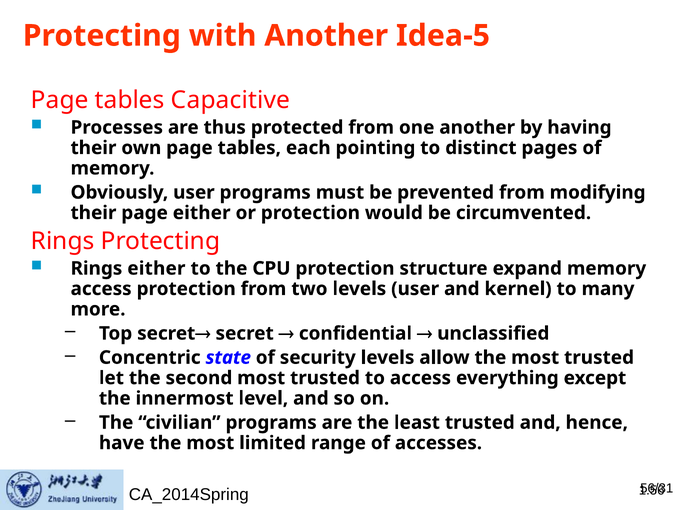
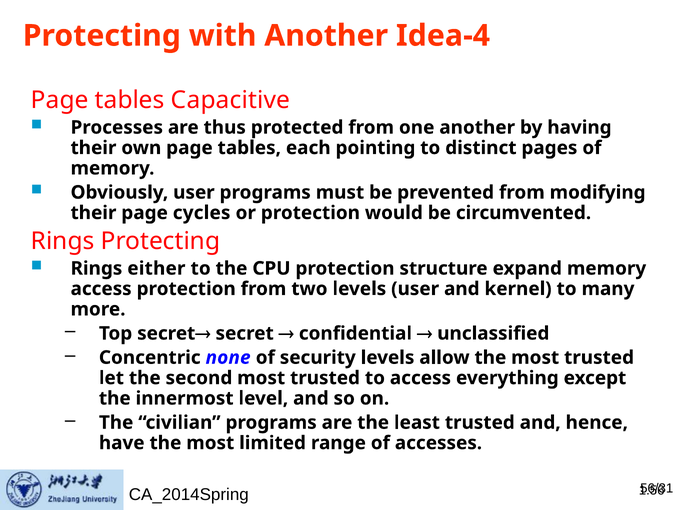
Idea-5: Idea-5 -> Idea-4 (443, 36)
page either: either -> cycles (202, 213)
state: state -> none (228, 358)
